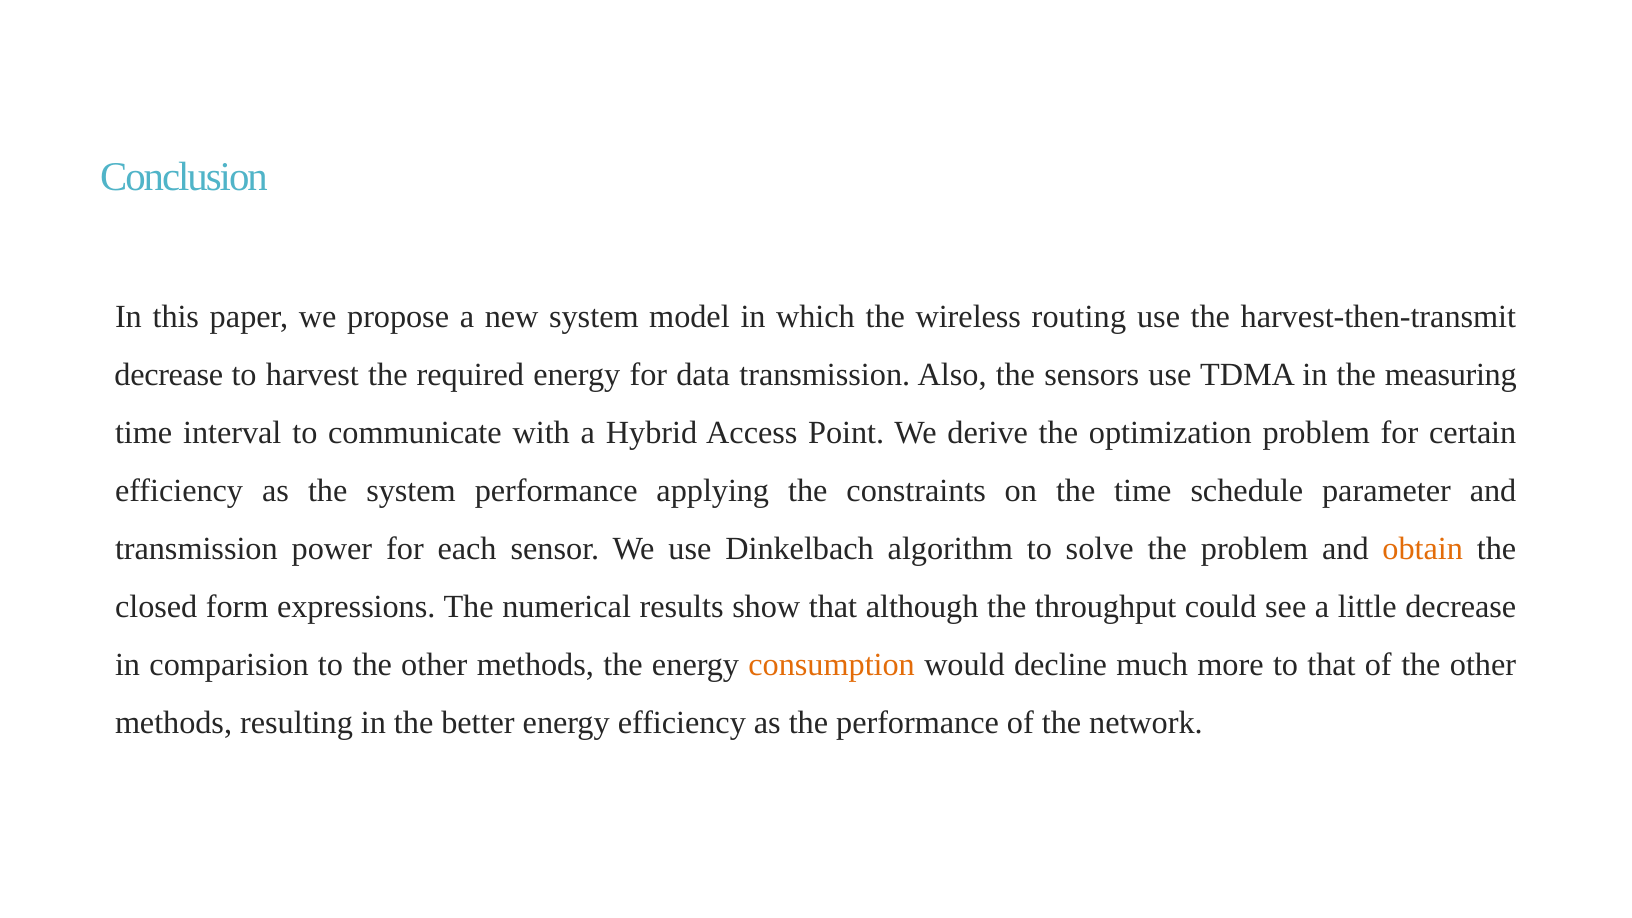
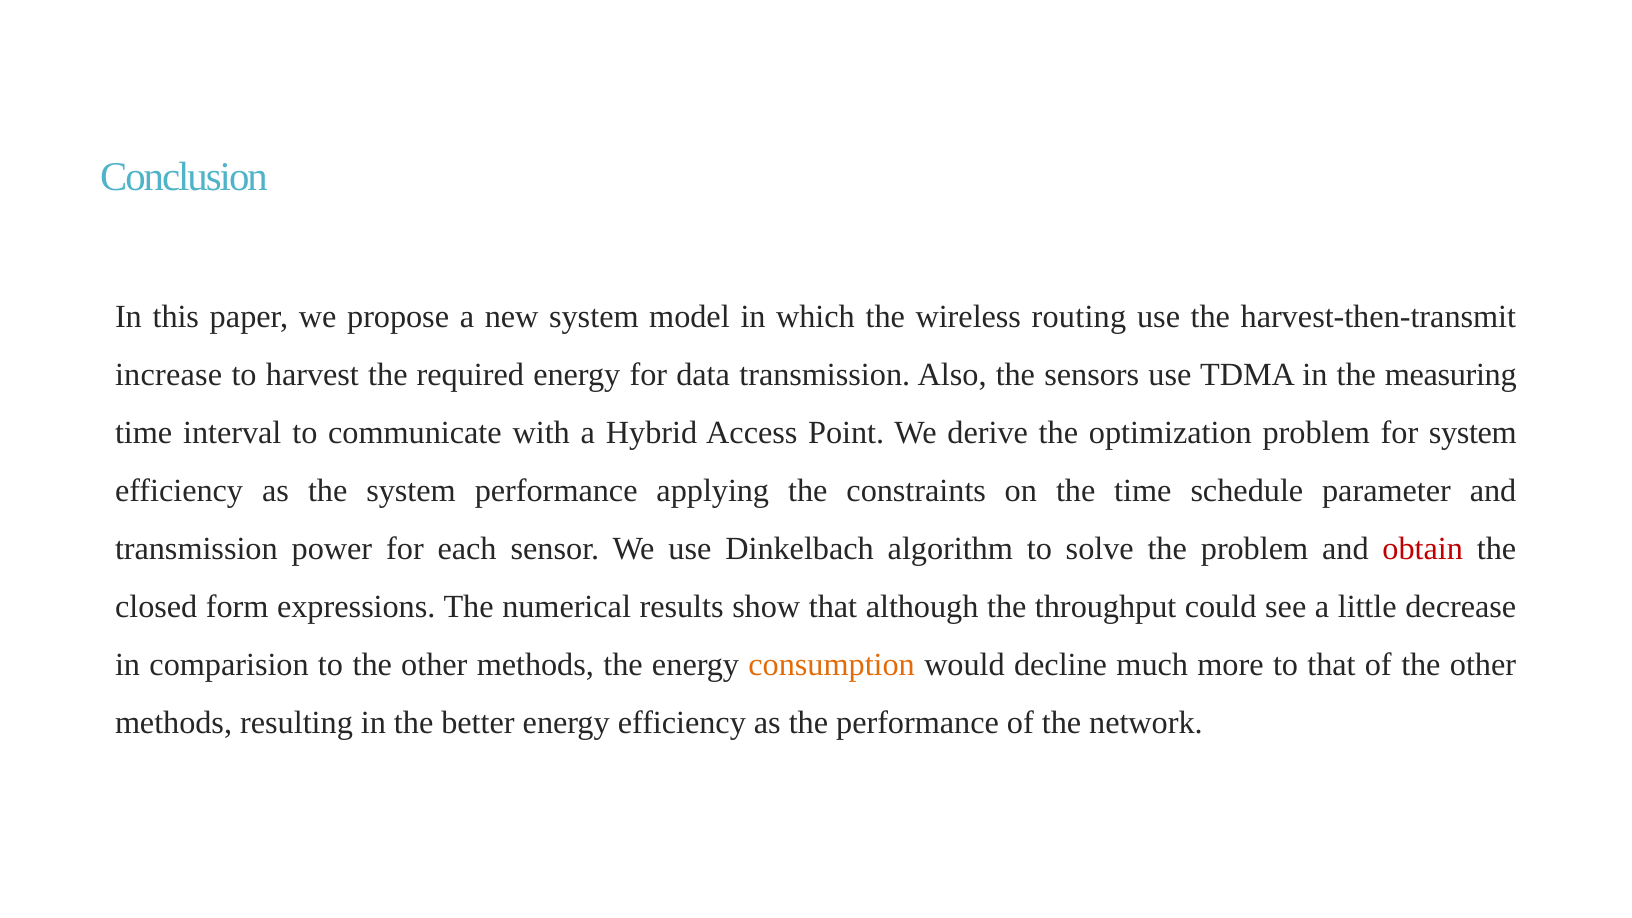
decrease: decrease -> increase (169, 375)
for certain: certain -> system (1473, 433)
obtain colour: orange -> red (1423, 549)
